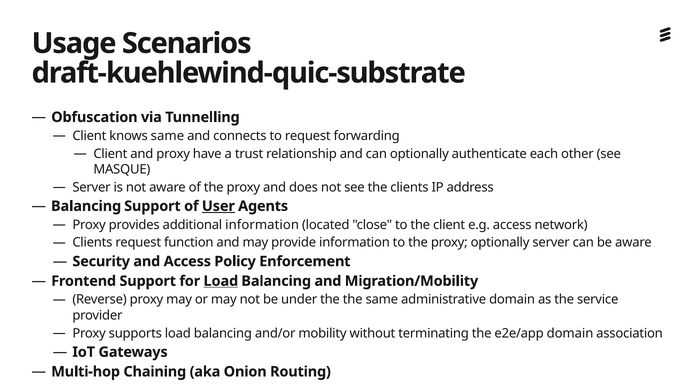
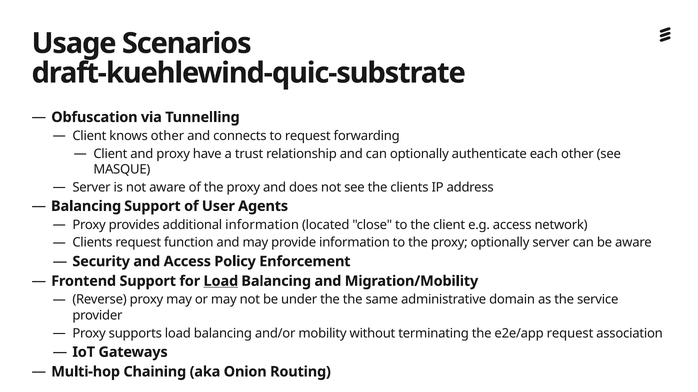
knows same: same -> other (167, 136)
User underline: present -> none (218, 206)
e2e/app domain: domain -> request (570, 334)
